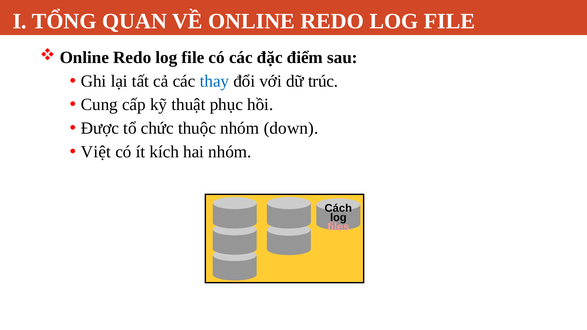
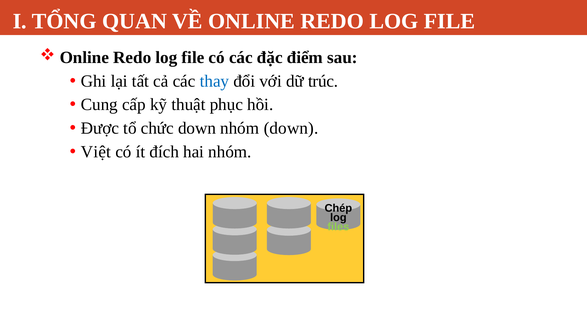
chức thuộc: thuộc -> down (197, 128)
kích: kích -> đích (164, 152)
Cách: Cách -> Chép (338, 208)
files colour: pink -> light green (338, 227)
